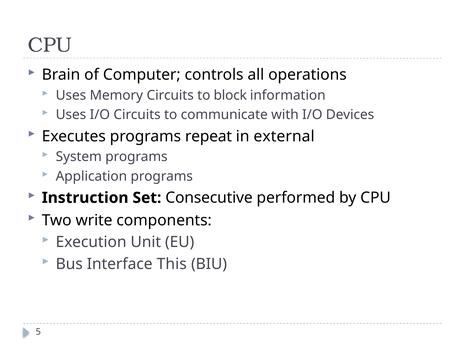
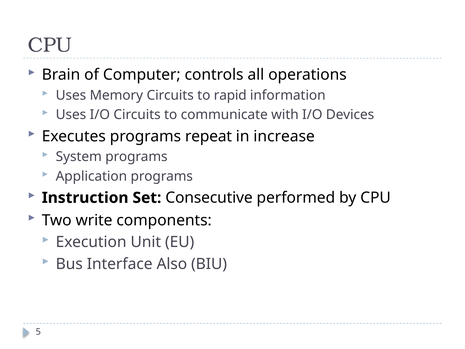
block: block -> rapid (230, 95)
external: external -> increase (284, 136)
This: This -> Also (172, 264)
